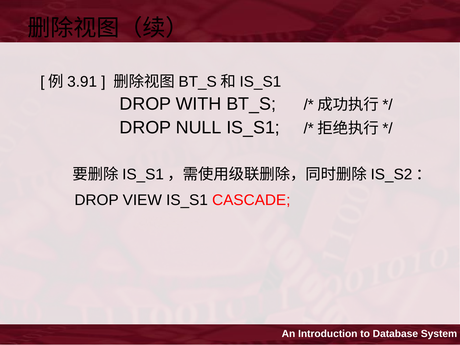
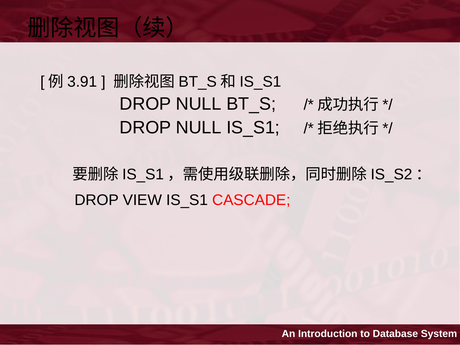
WITH: WITH -> NULL (199, 104)
